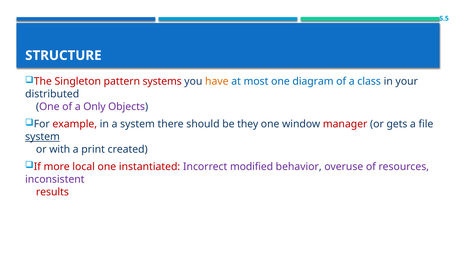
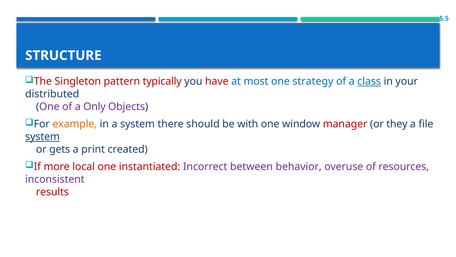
systems: systems -> typically (162, 81)
have colour: orange -> red (217, 81)
diagram: diagram -> strategy (313, 81)
class underline: none -> present (369, 81)
example colour: red -> orange (75, 124)
they: they -> with (248, 124)
gets: gets -> they (397, 124)
with: with -> gets (60, 149)
modified: modified -> between (251, 166)
